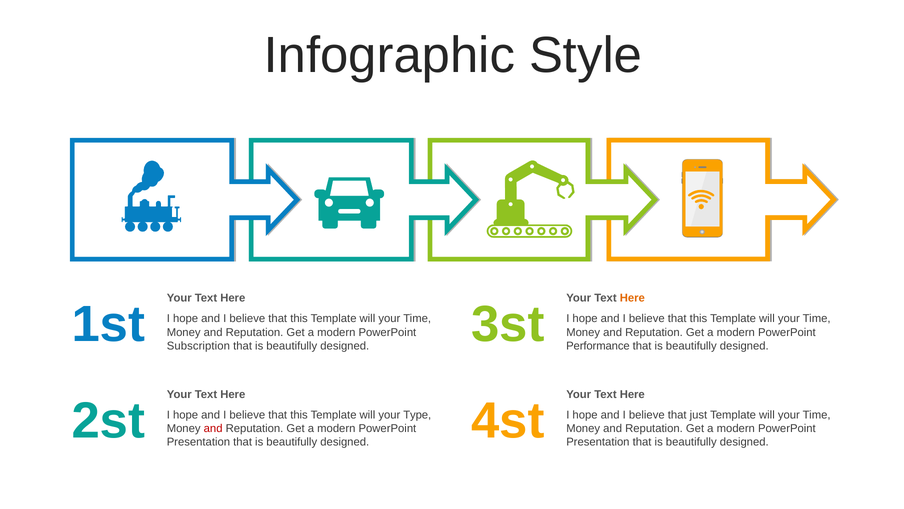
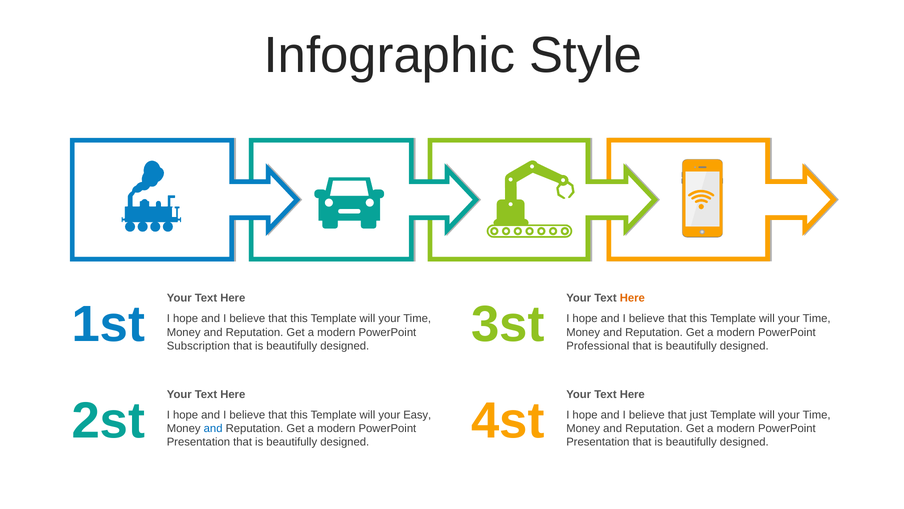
Performance: Performance -> Professional (598, 346)
Type: Type -> Easy (417, 415)
and colour: red -> blue (213, 428)
